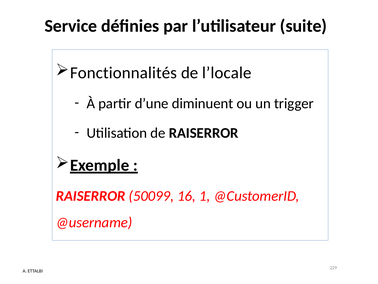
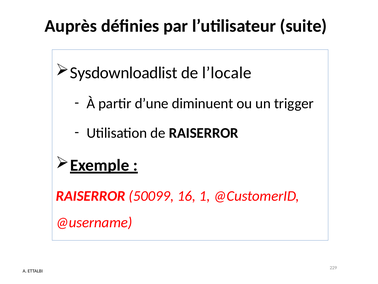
Service: Service -> Auprès (71, 26)
Fonctionnalités: Fonctionnalités -> Sysdownloadlist (124, 73)
